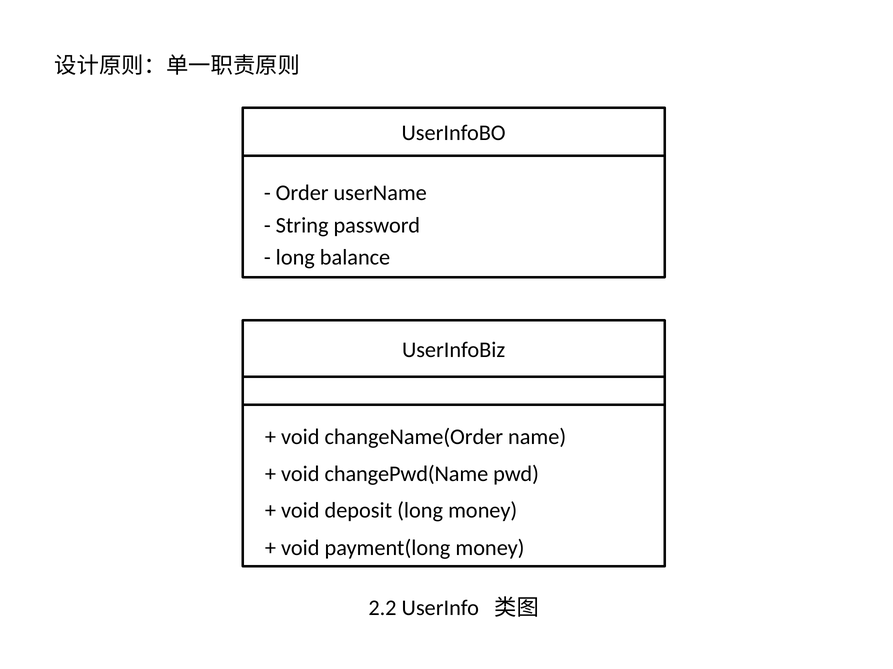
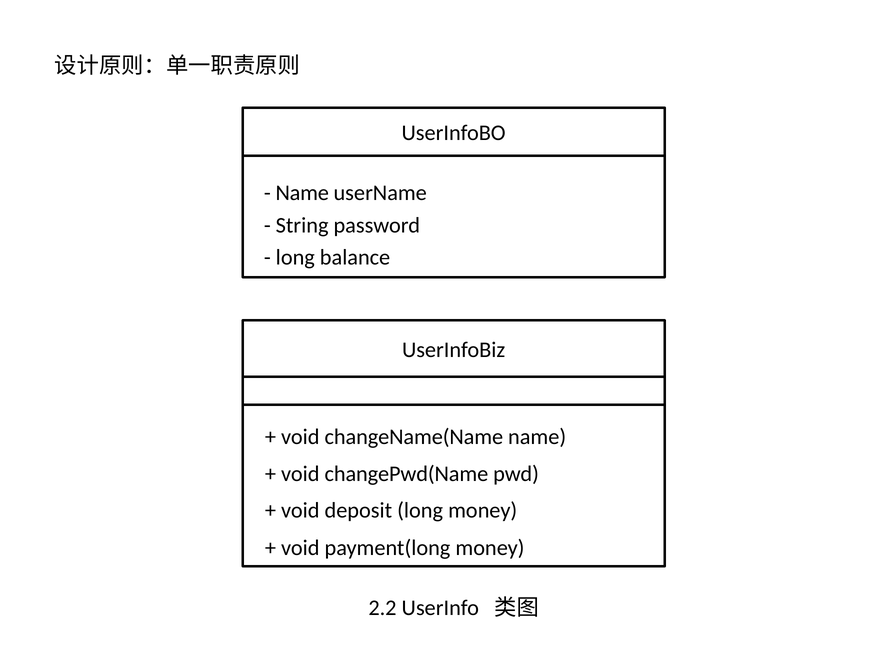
Order: Order -> Name (302, 193)
changeName(Order: changeName(Order -> changeName(Name (414, 437)
